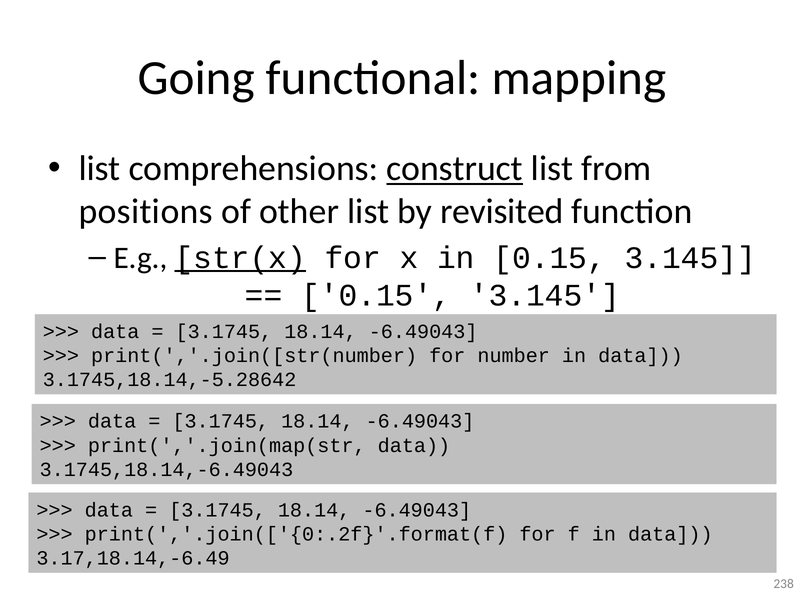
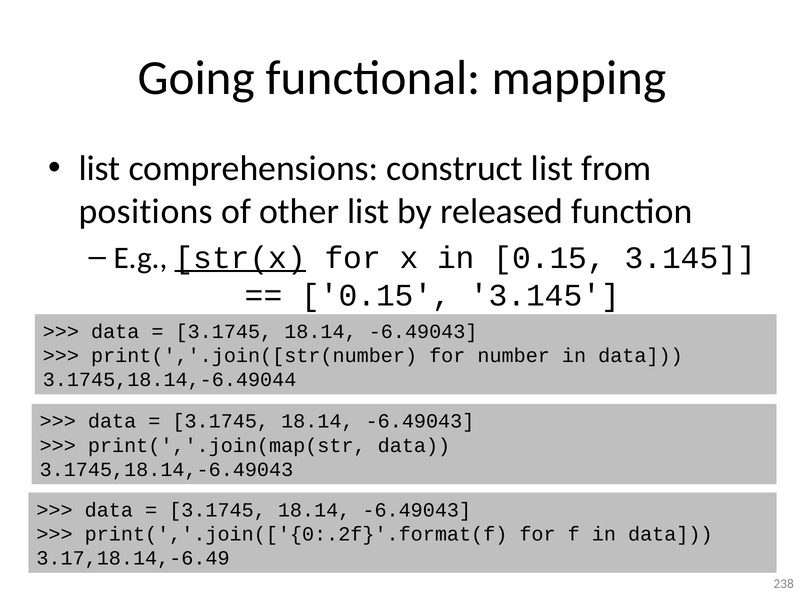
construct underline: present -> none (455, 169)
revisited: revisited -> released (502, 212)
3.1745,18.14,-5.28642: 3.1745,18.14,-5.28642 -> 3.1745,18.14,-6.49044 (170, 380)
